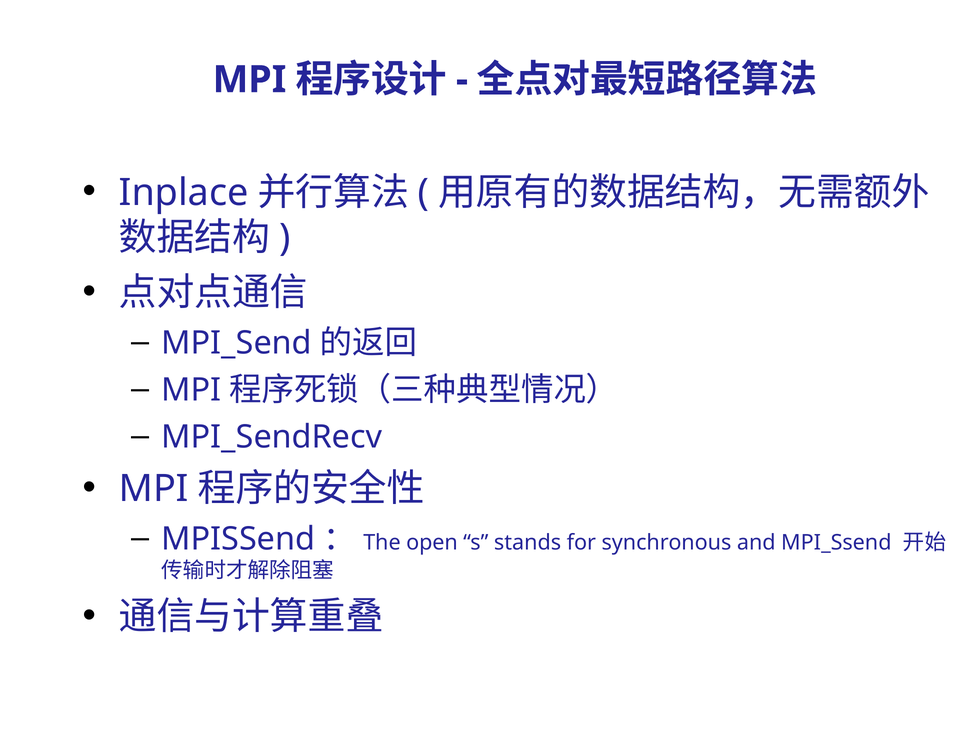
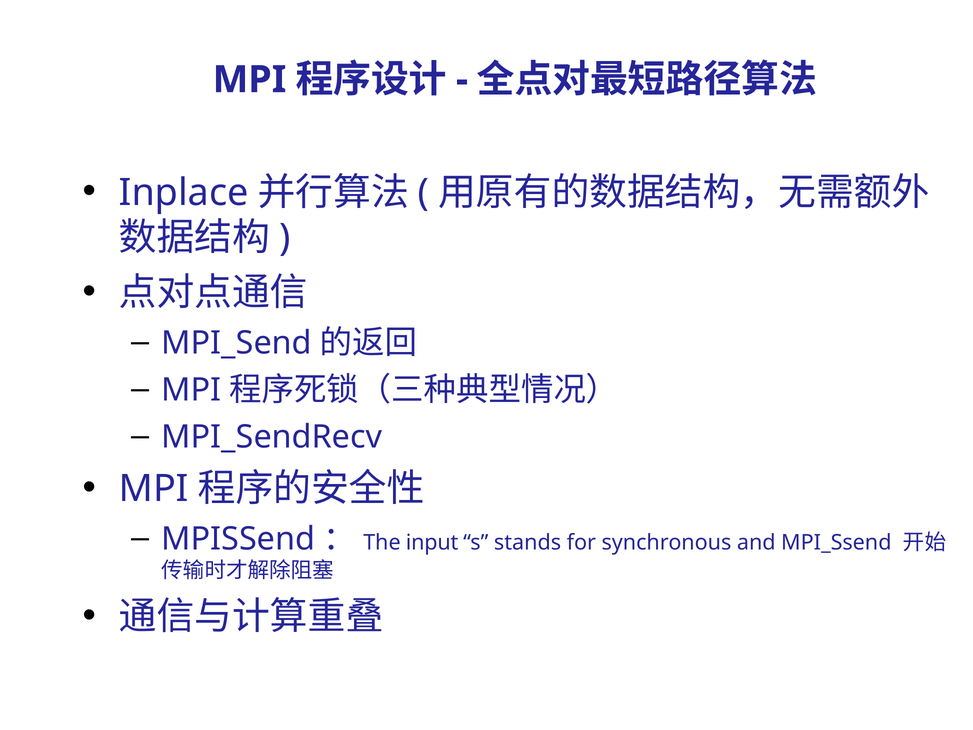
open: open -> input (432, 542)
